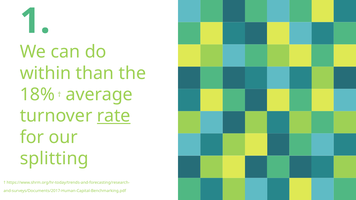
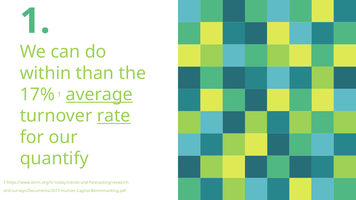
18%: 18% -> 17% (37, 95)
average underline: none -> present (99, 95)
splitting: splitting -> quantify (54, 159)
